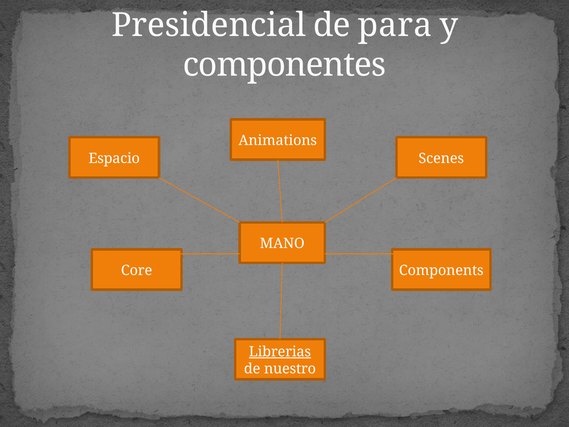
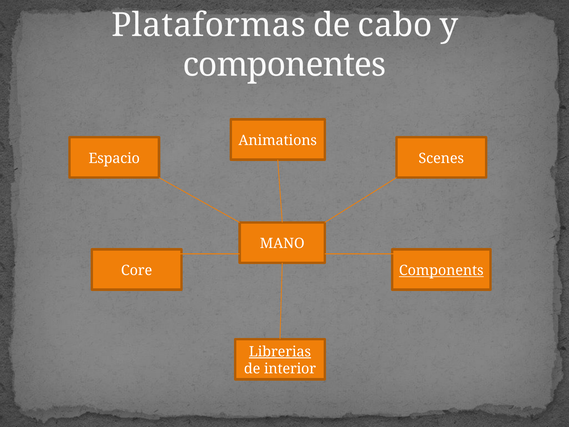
Presidencial: Presidencial -> Plataformas (209, 25)
para: para -> cabo (395, 25)
Components underline: none -> present (441, 270)
nuestro: nuestro -> interior (290, 369)
